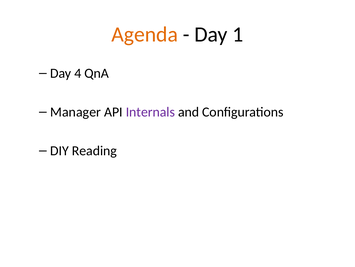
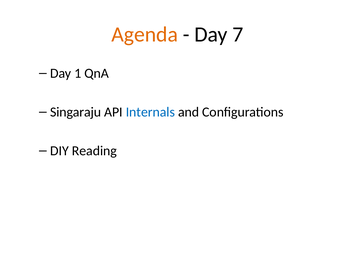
1: 1 -> 7 (238, 34)
4: 4 -> 1 (78, 73)
Manager: Manager -> Singaraju (76, 112)
Internals colour: purple -> blue (150, 112)
